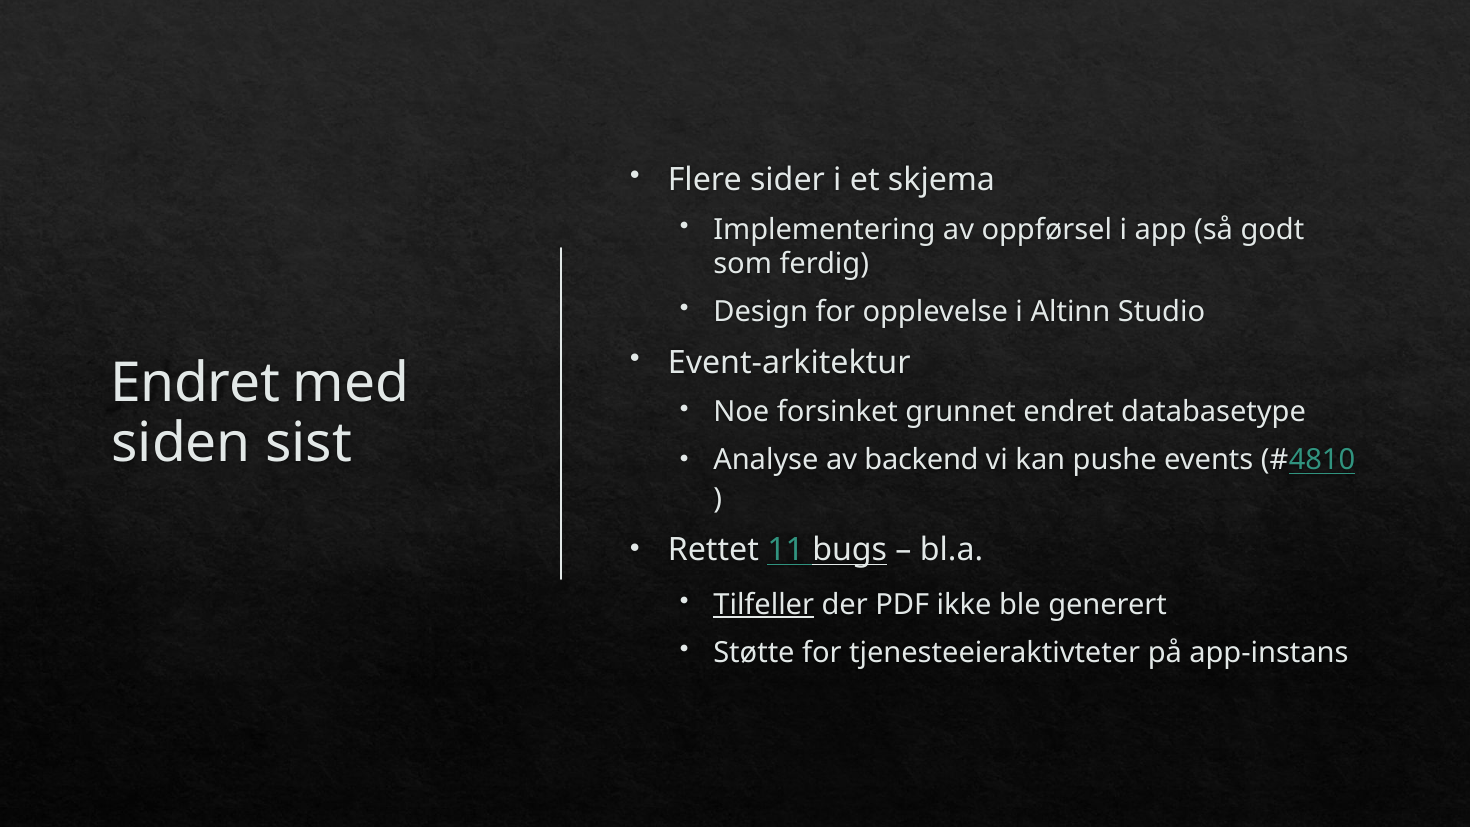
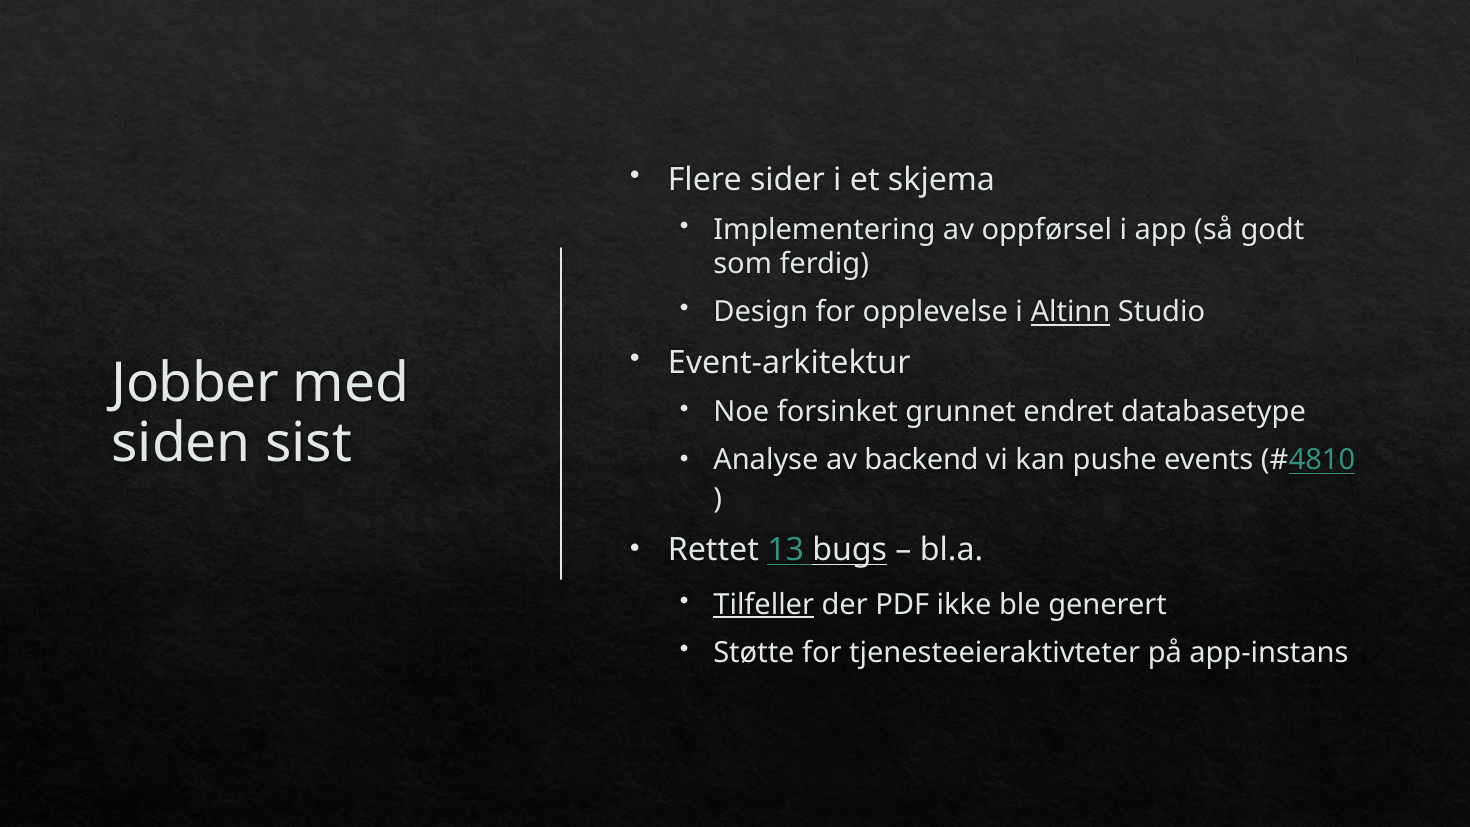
Altinn underline: none -> present (1070, 312)
Endret: Endret -> Jobber (195, 383)
11: 11 -> 13 (786, 550)
